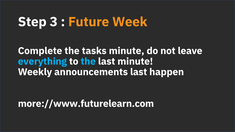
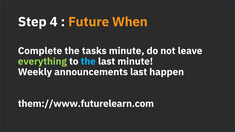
3: 3 -> 4 (54, 22)
Week: Week -> When (130, 22)
everything colour: light blue -> light green (42, 61)
more://www.futurelearn.com: more://www.futurelearn.com -> them://www.futurelearn.com (86, 104)
